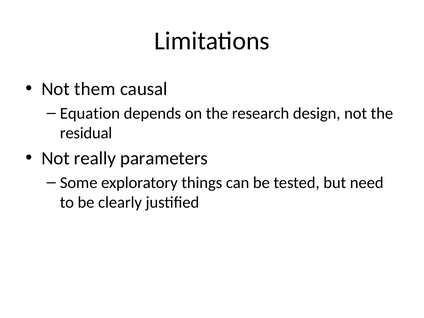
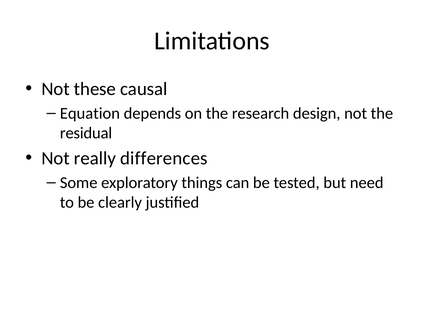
them: them -> these (95, 89)
parameters: parameters -> differences (164, 158)
